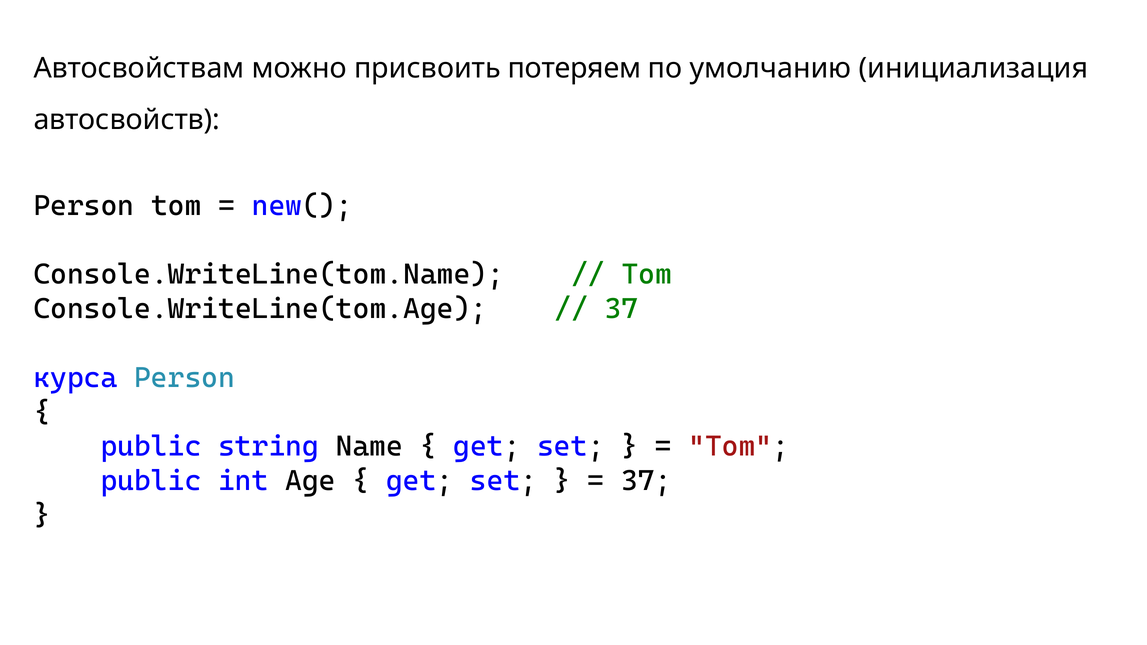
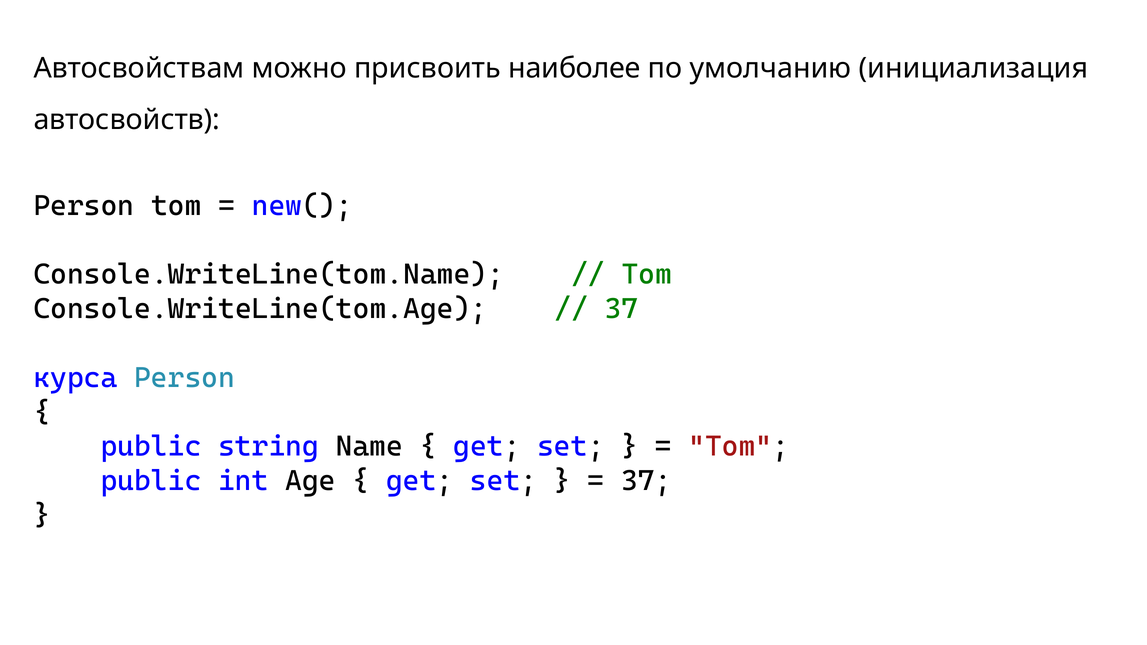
потеряем: потеряем -> наиболее (575, 68)
